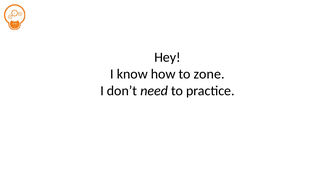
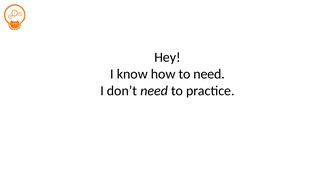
to zone: zone -> need (209, 74)
